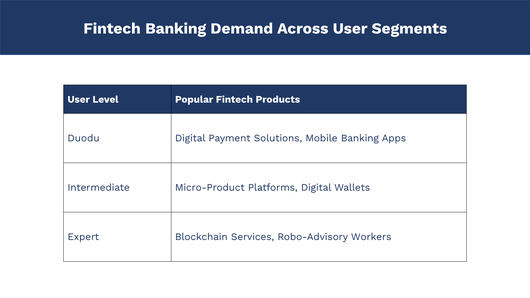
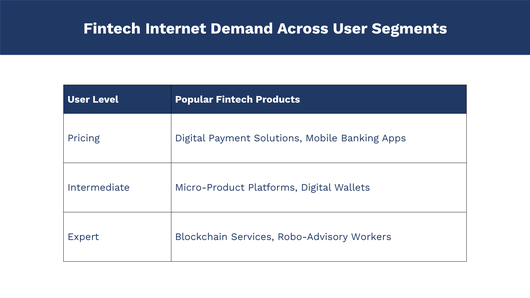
Fintech Banking: Banking -> Internet (176, 28)
Duodu: Duodu -> Pricing (84, 138)
